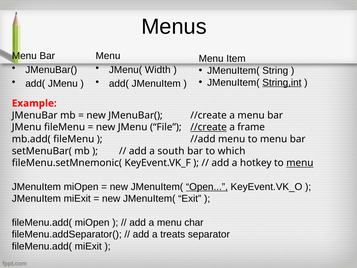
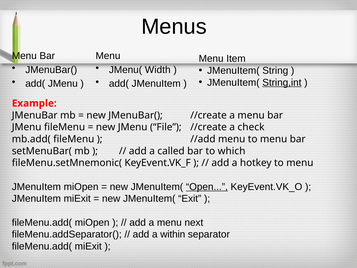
//create underline: present -> none (209, 127)
frame: frame -> check (251, 127)
south: south -> called (171, 151)
menu underline: present -> none (300, 163)
char: char -> next (194, 222)
treats: treats -> within (173, 234)
